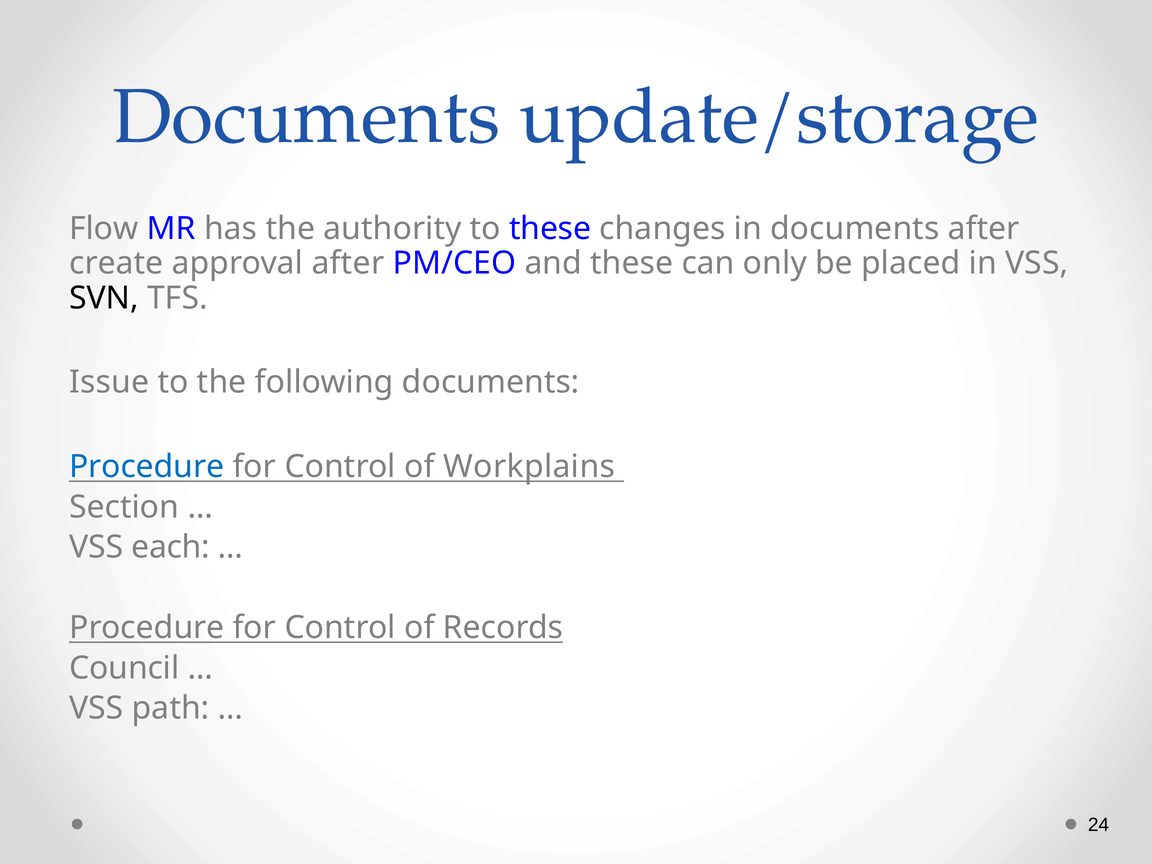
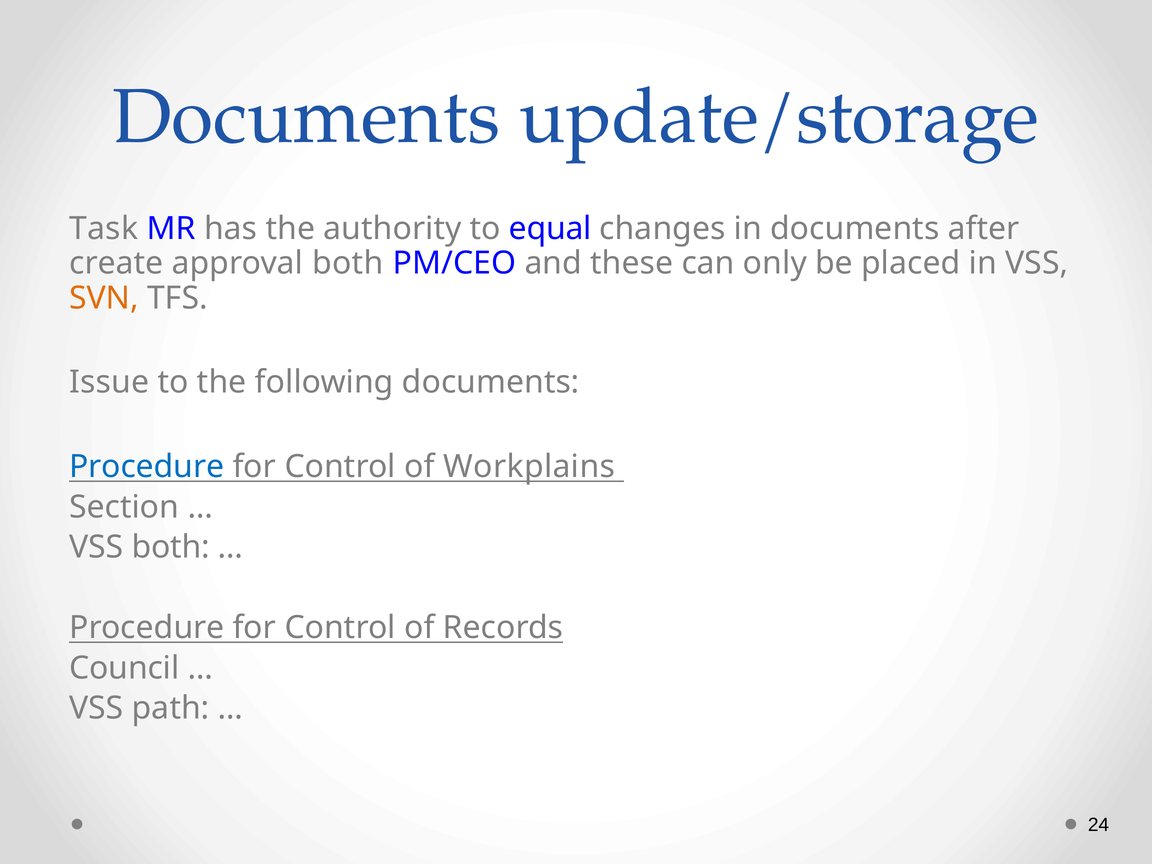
Flow: Flow -> Task (104, 229)
to these: these -> equal (550, 229)
approval after: after -> both (348, 263)
SVN colour: black -> orange (104, 298)
VSS each: each -> both (171, 547)
